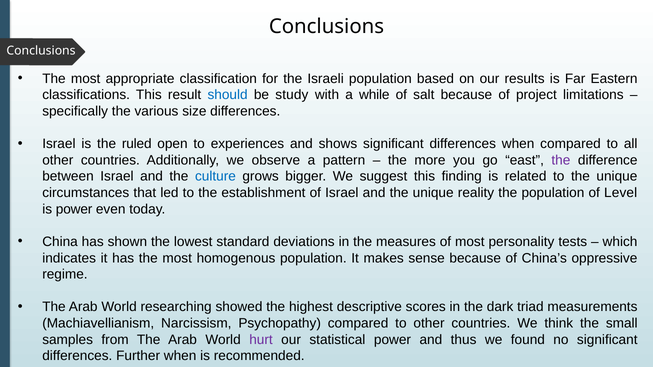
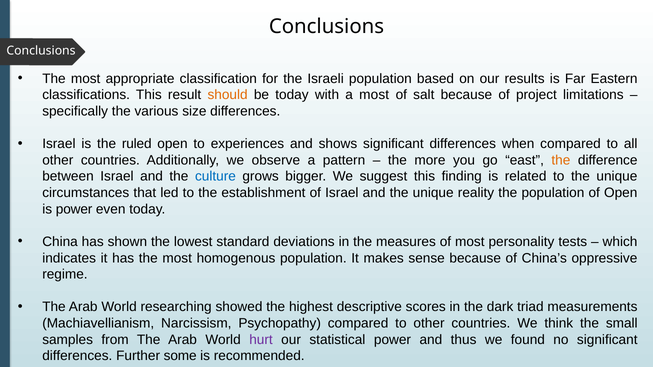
should colour: blue -> orange (228, 95)
be study: study -> today (292, 95)
a while: while -> most (374, 95)
the colour: purple -> orange (561, 160)
of Level: Level -> Open (621, 193)
Further when: when -> some (180, 356)
